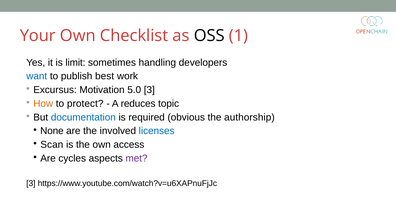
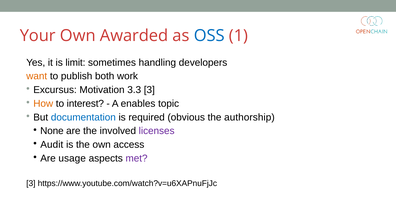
Checklist: Checklist -> Awarded (134, 36)
OSS colour: black -> blue (209, 36)
want colour: blue -> orange (37, 76)
best: best -> both (105, 76)
5.0: 5.0 -> 3.3 (134, 90)
protect: protect -> interest (85, 103)
reduces: reduces -> enables (138, 103)
licenses colour: blue -> purple (157, 131)
Scan: Scan -> Audit (52, 144)
cycles: cycles -> usage (72, 158)
